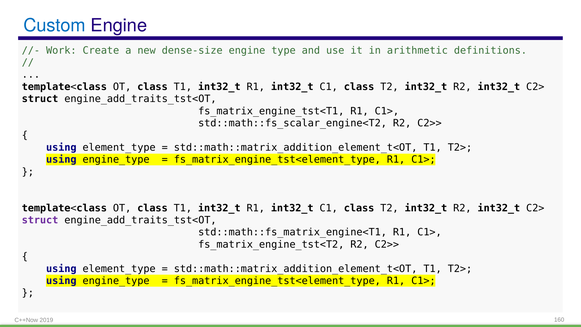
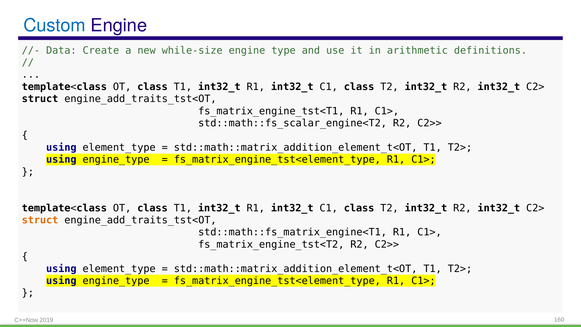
Work: Work -> Data (61, 50)
dense-size: dense-size -> while-size (192, 50)
struct colour: purple -> orange (40, 220)
